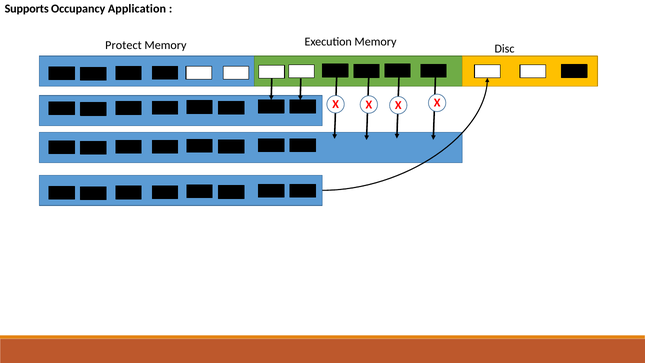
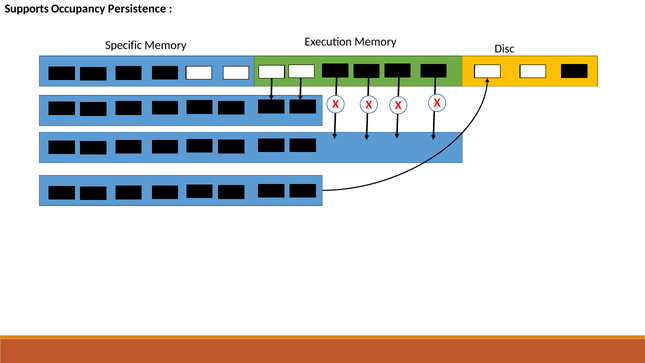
Application: Application -> Persistence (137, 9)
Protect: Protect -> Specific (124, 45)
